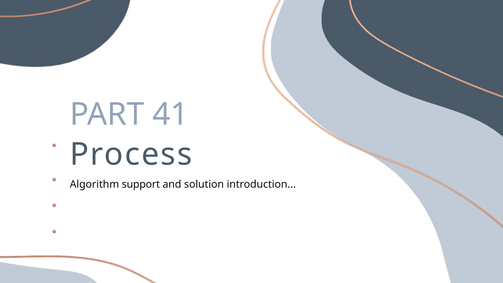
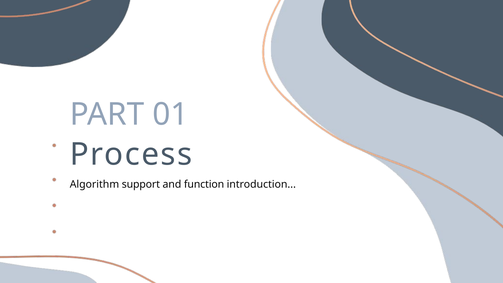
41: 41 -> 01 (171, 114)
solution: solution -> function (204, 184)
